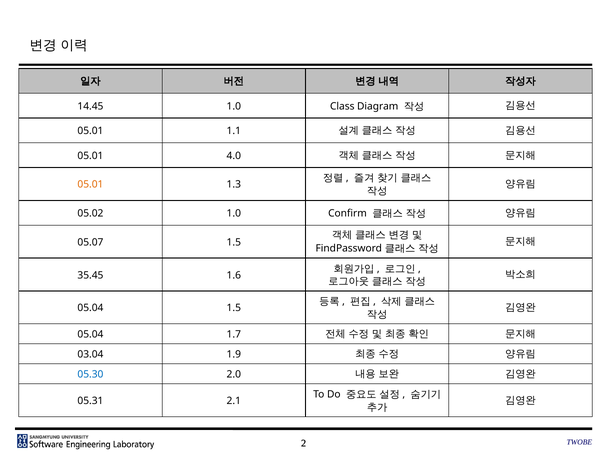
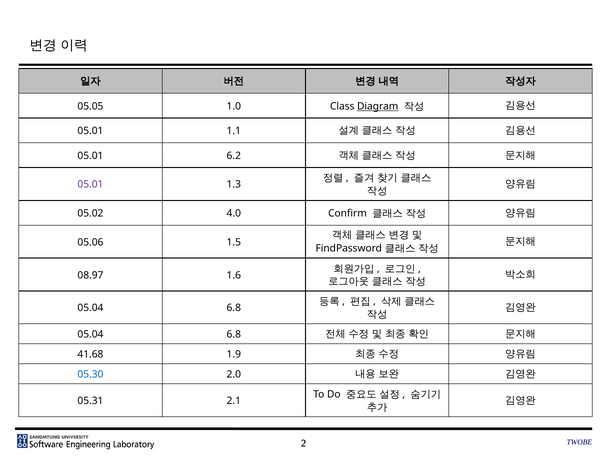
14.45: 14.45 -> 05.05 (90, 106)
Diagram underline: none -> present (378, 106)
4.0: 4.0 -> 6.2 (234, 156)
05.01 colour: orange -> purple (90, 185)
05.02 1.0: 1.0 -> 4.0 (234, 214)
05.07: 05.07 -> 05.06 (90, 242)
35.45: 35.45 -> 08.97 (90, 275)
1.5: 1.5 -> 6.8 (234, 308)
1.7: 1.7 -> 6.8 (234, 335)
03.04: 03.04 -> 41.68 (90, 355)
